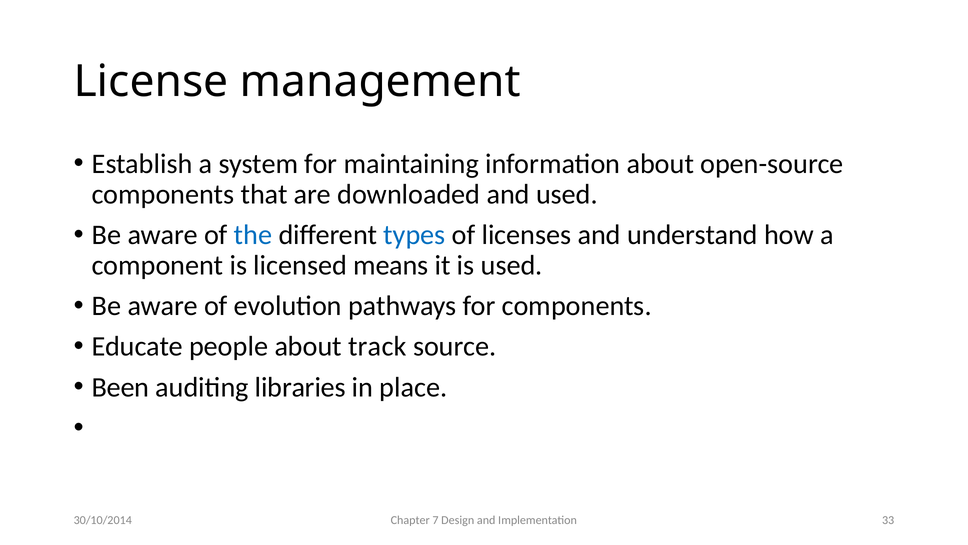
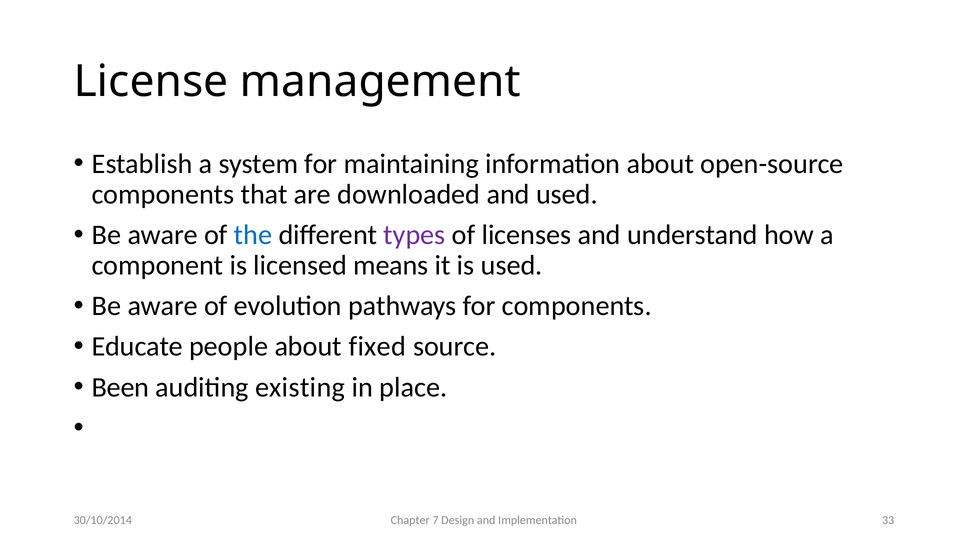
types colour: blue -> purple (414, 235)
track: track -> fixed (377, 346)
libraries: libraries -> existing (300, 387)
